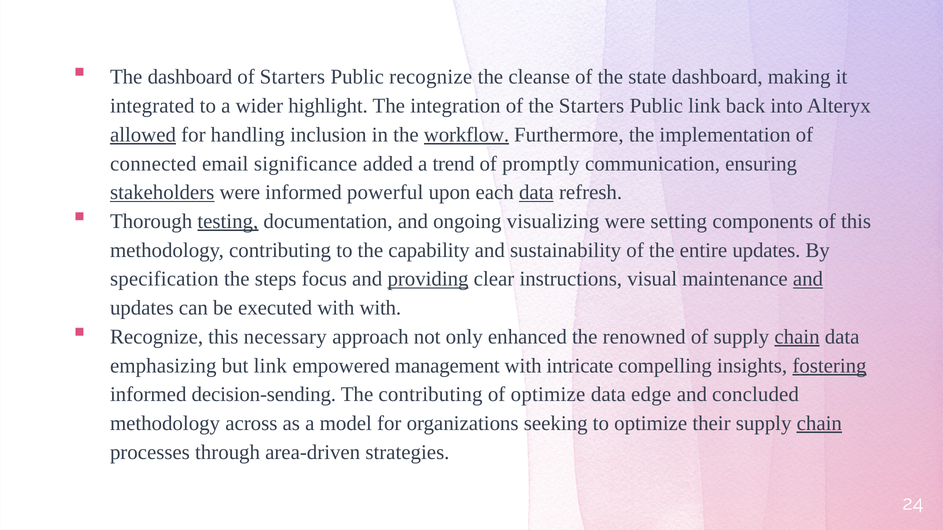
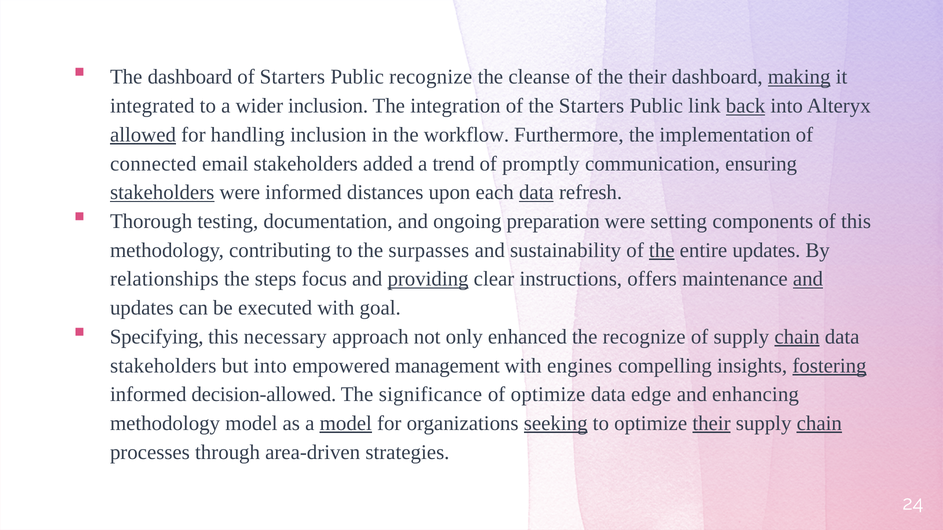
the state: state -> their (647, 77)
making underline: none -> present (799, 77)
wider highlight: highlight -> inclusion (328, 106)
back underline: none -> present (746, 106)
workflow underline: present -> none (466, 135)
email significance: significance -> stakeholders (306, 164)
powerful: powerful -> distances (385, 193)
testing underline: present -> none (228, 222)
visualizing: visualizing -> preparation (553, 222)
capability: capability -> surpasses (429, 250)
the underline: none -> present (662, 250)
specification: specification -> relationships (164, 279)
visual: visual -> offers (652, 279)
with with: with -> goal (380, 308)
Recognize: Recognize -> Specifying (157, 337)
the renowned: renowned -> recognize (644, 337)
emphasizing: emphasizing -> stakeholders (163, 366)
but link: link -> into (270, 366)
intricate: intricate -> engines (580, 366)
decision-sending: decision-sending -> decision-allowed (264, 395)
The contributing: contributing -> significance (430, 395)
concluded: concluded -> enhancing (756, 395)
methodology across: across -> model (251, 424)
model underline: none -> present (346, 424)
seeking underline: none -> present (556, 424)
their underline: none -> present (711, 424)
